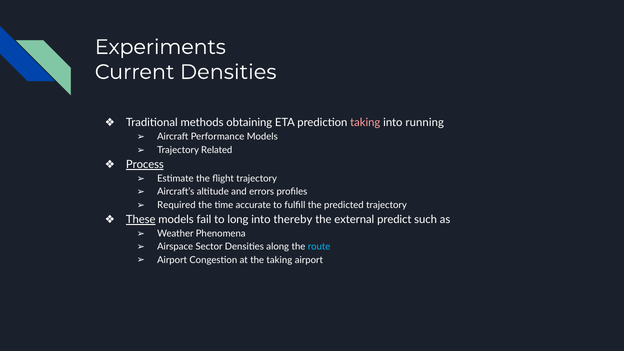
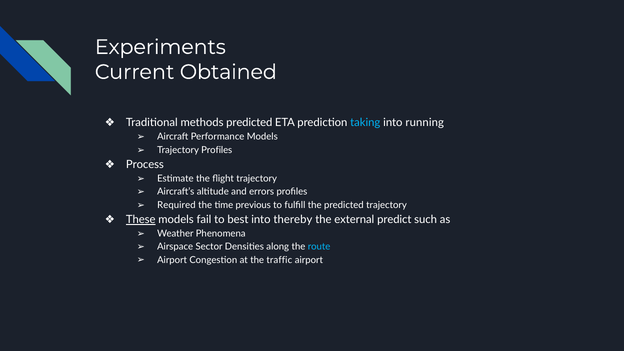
Current Densities: Densities -> Obtained (228, 72)
methods obtaining: obtaining -> predicted (249, 123)
taking colour: pink -> light blue (365, 123)
Trajectory Related: Related -> Profiles (217, 150)
Process underline: present -> none (145, 165)
accurate: accurate -> previous (253, 205)
long: long -> best (238, 220)
the taking: taking -> traffic (279, 260)
